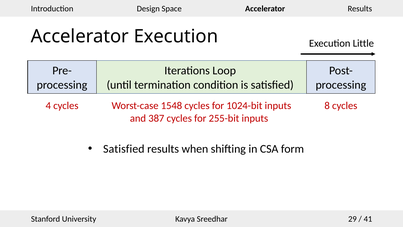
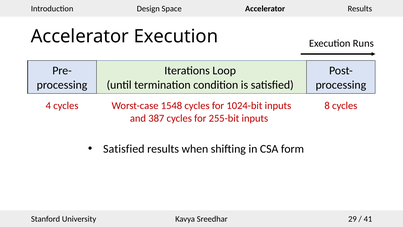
Little: Little -> Runs (363, 43)
